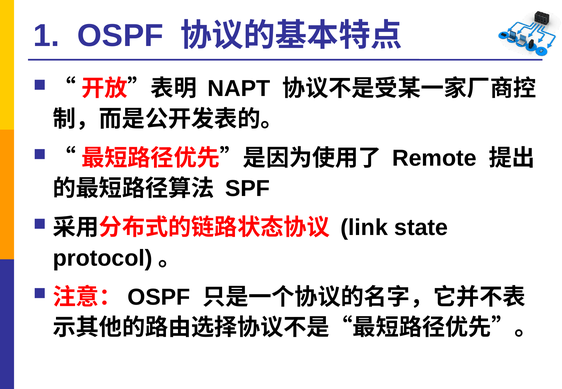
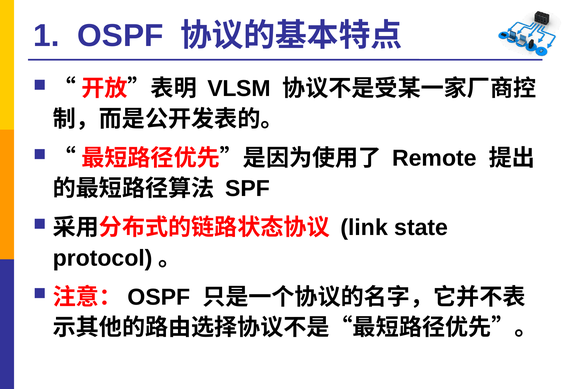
NAPT: NAPT -> VLSM (239, 89)
